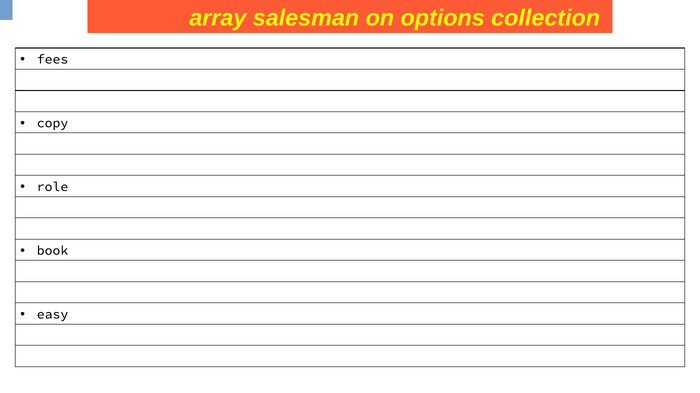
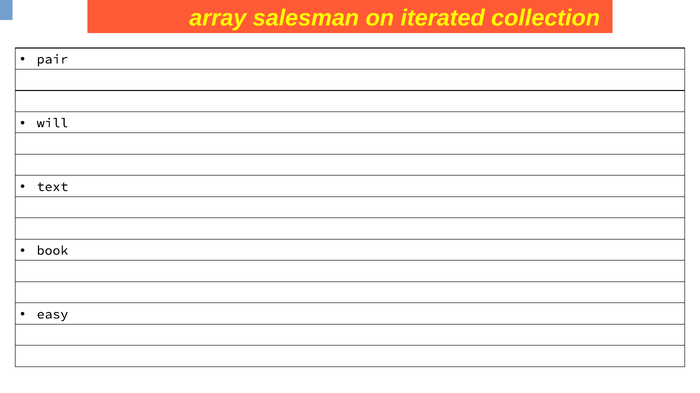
options: options -> iterated (443, 18)
fees: fees -> pair (52, 59)
copy: copy -> will (52, 123)
role: role -> text (52, 187)
